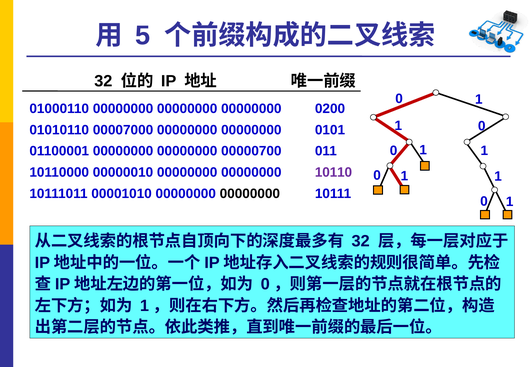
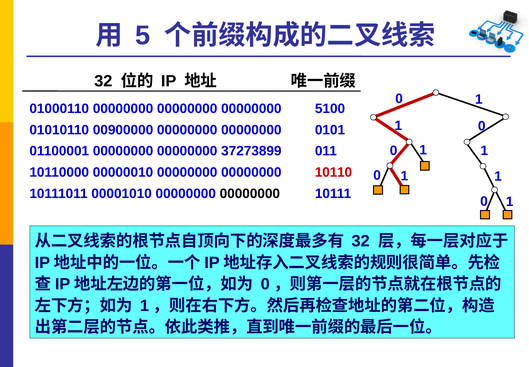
0200: 0200 -> 5100 (330, 109)
00007000: 00007000 -> 00900000 (123, 130)
00000700: 00000700 -> 37273899 (251, 151)
10110 colour: purple -> red (333, 172)
